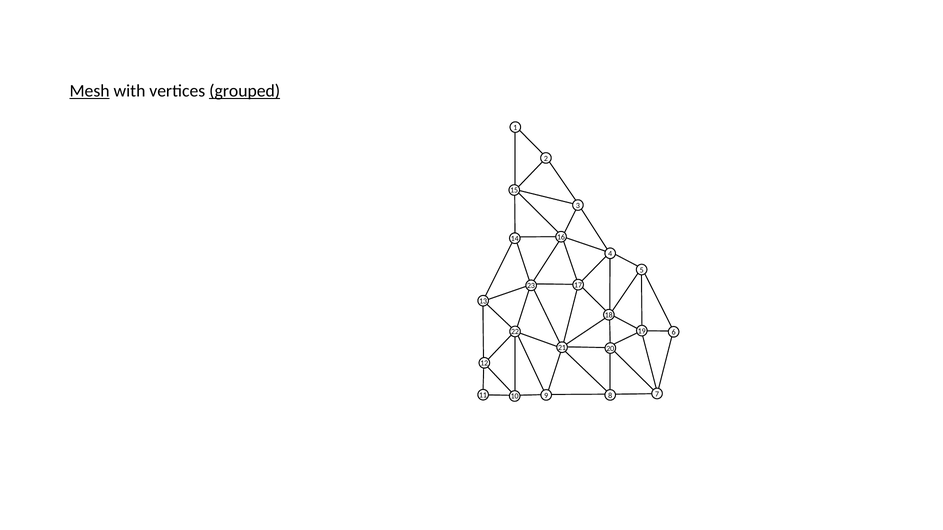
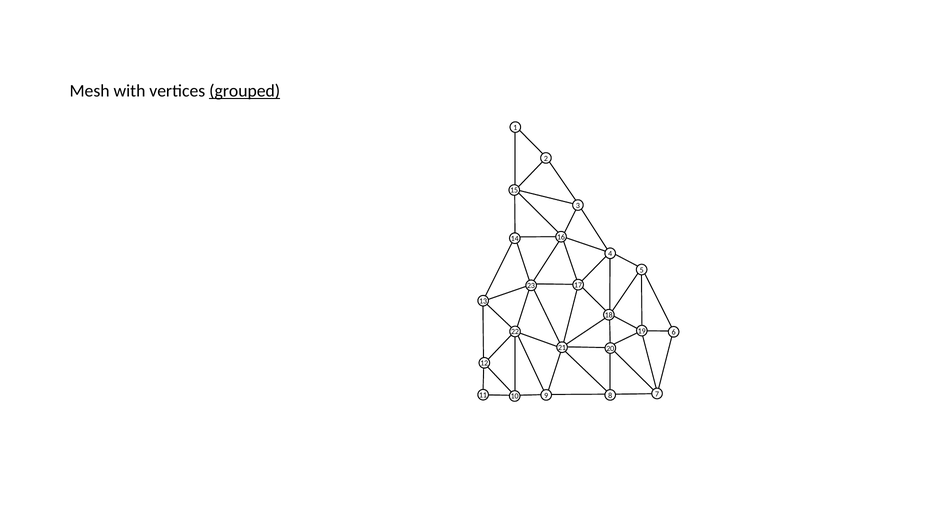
Mesh underline: present -> none (90, 91)
